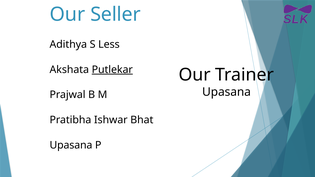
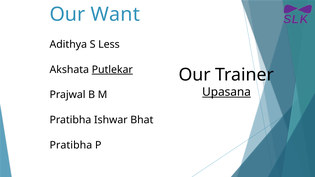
Seller: Seller -> Want (115, 14)
Upasana underline: none -> present (227, 92)
Upasana: Upasana -> Pratibha (71, 145)
